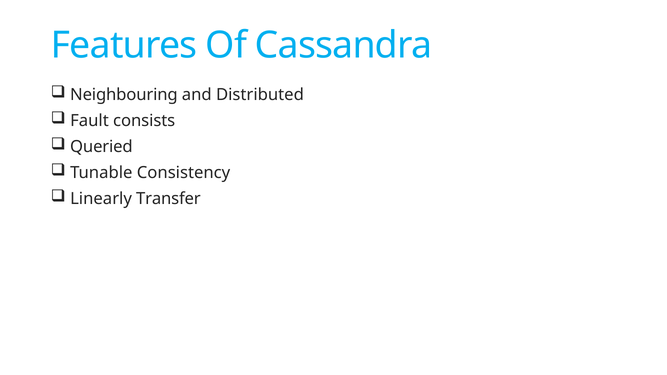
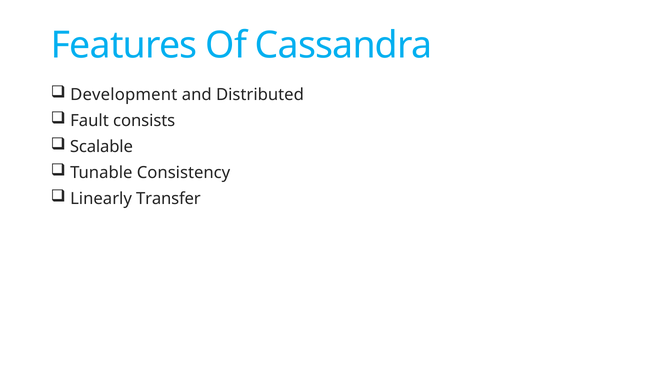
Neighbouring: Neighbouring -> Development (124, 95)
Queried: Queried -> Scalable (101, 147)
